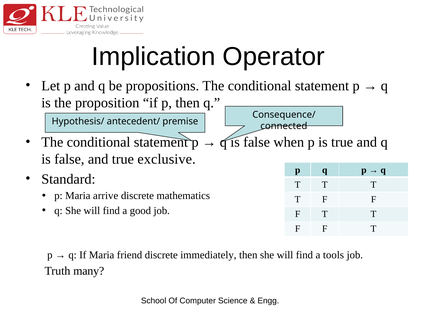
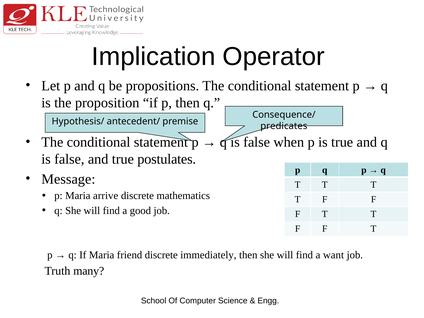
connected: connected -> predicates (284, 126)
exclusive: exclusive -> postulates (167, 159)
Standard: Standard -> Message (68, 179)
tools: tools -> want (333, 255)
